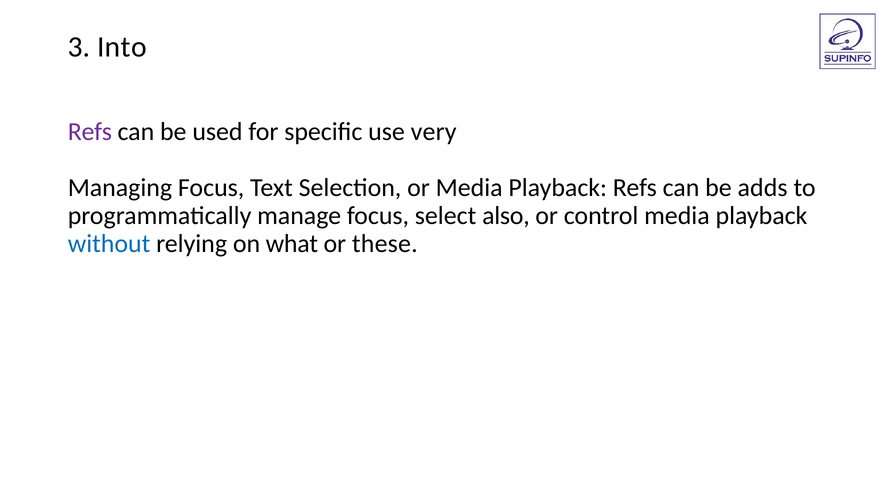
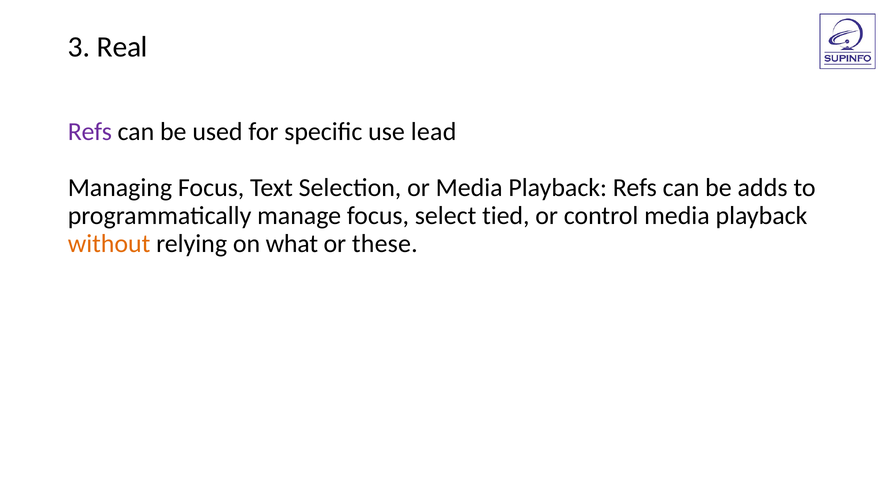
Into: Into -> Real (122, 47)
very: very -> lead (434, 132)
also: also -> tied (506, 216)
without colour: blue -> orange (109, 244)
